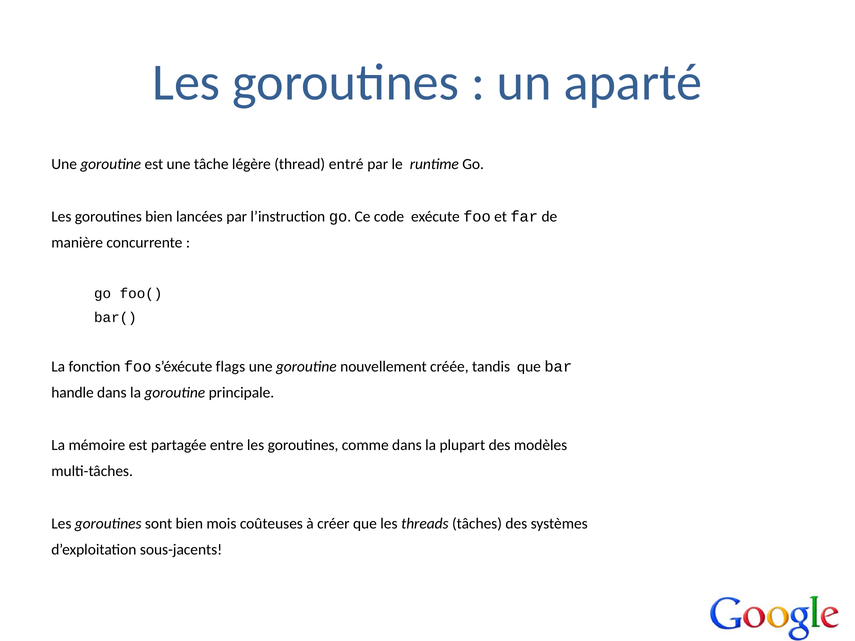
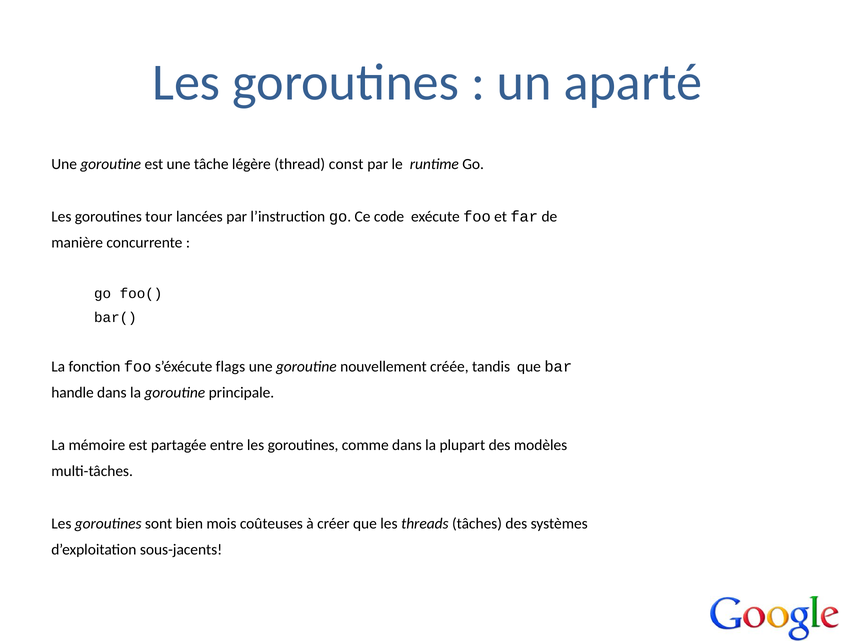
entré: entré -> const (346, 164)
goroutines bien: bien -> tour (159, 217)
